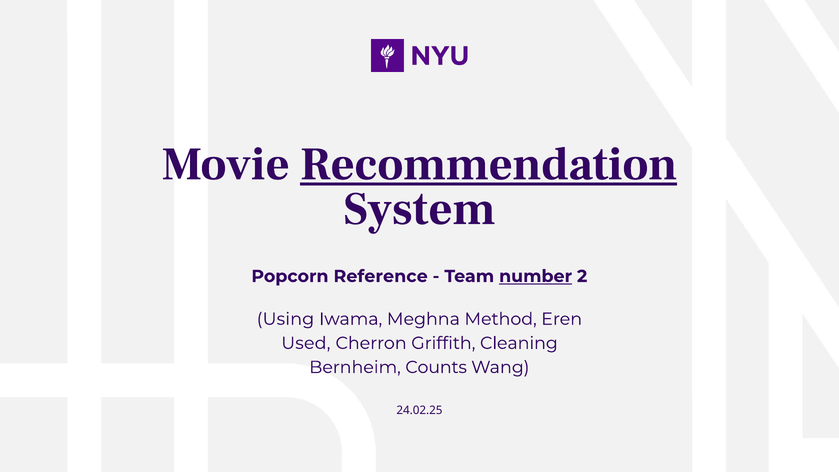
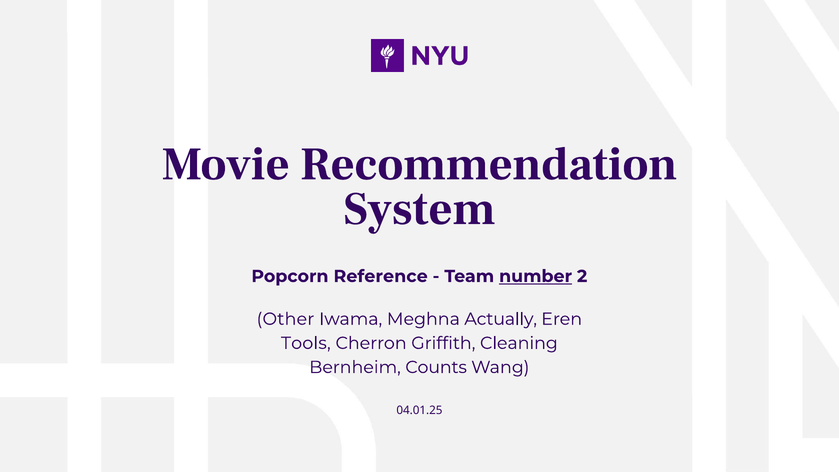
Recommendation underline: present -> none (489, 164)
Using: Using -> Other (285, 319)
Method: Method -> Actually (501, 319)
Used: Used -> Tools (306, 343)
24.02.25: 24.02.25 -> 04.01.25 (419, 411)
